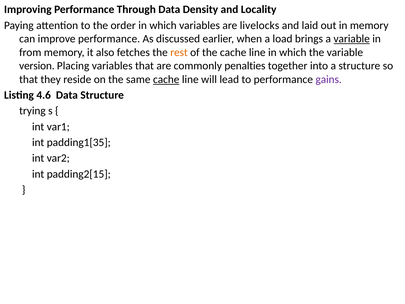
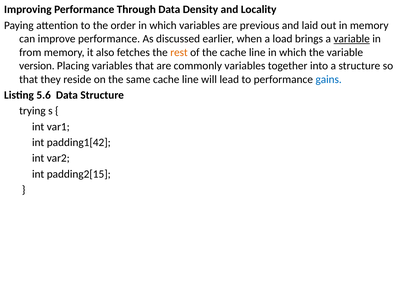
livelocks: livelocks -> previous (260, 25)
commonly penalties: penalties -> variables (245, 66)
cache underline: present -> none (166, 79)
gains colour: purple -> blue (329, 79)
4.6: 4.6 -> 5.6 (44, 95)
padding1[35: padding1[35 -> padding1[42 (79, 142)
